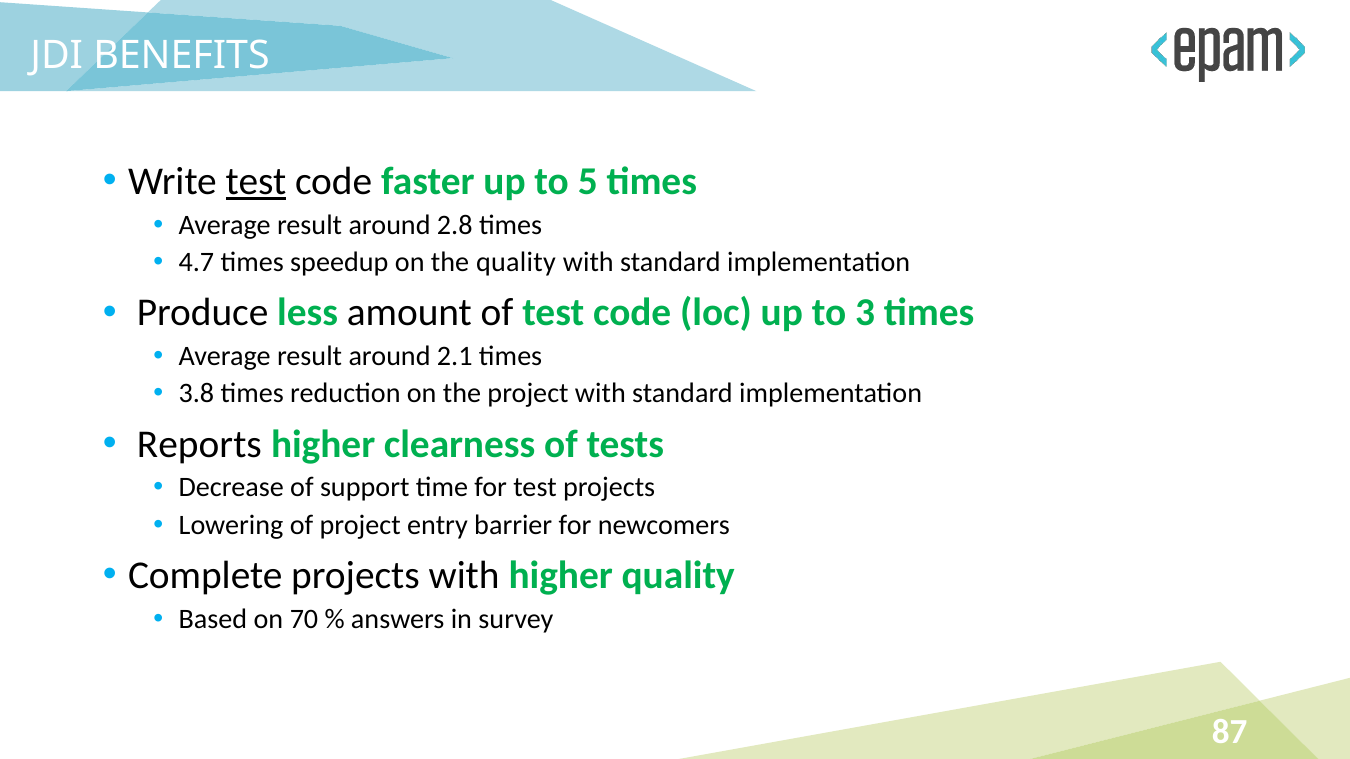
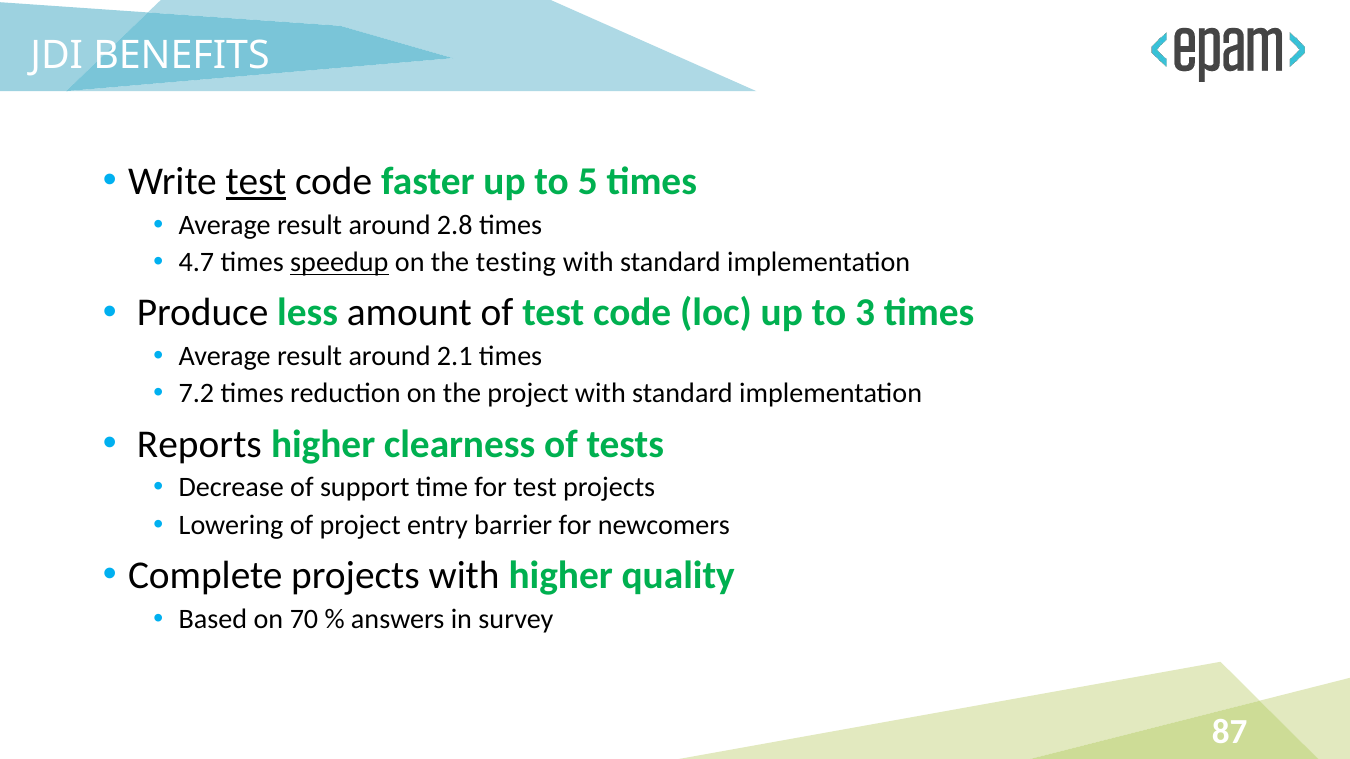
speedup underline: none -> present (339, 262)
the quality: quality -> testing (516, 262)
3.8: 3.8 -> 7.2 (196, 394)
